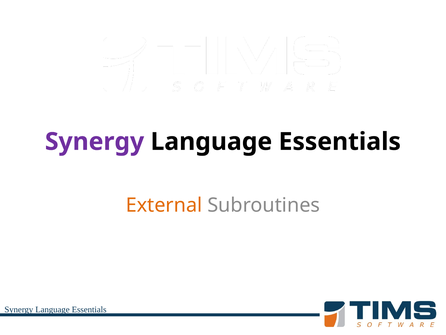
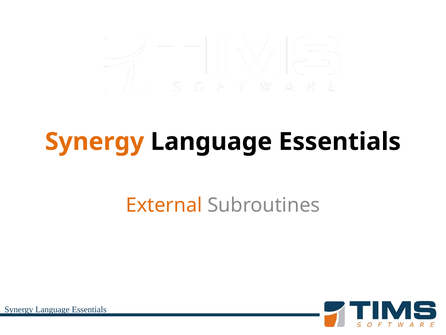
Synergy colour: purple -> orange (95, 141)
